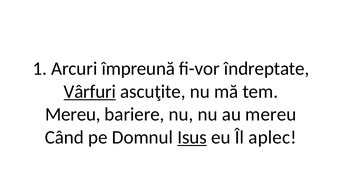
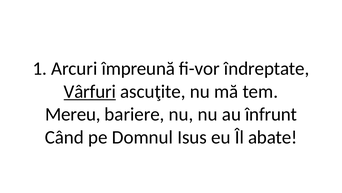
au mereu: mereu -> înfrunt (271, 114)
Isus underline: present -> none (192, 137)
aplec: aplec -> abate (273, 137)
